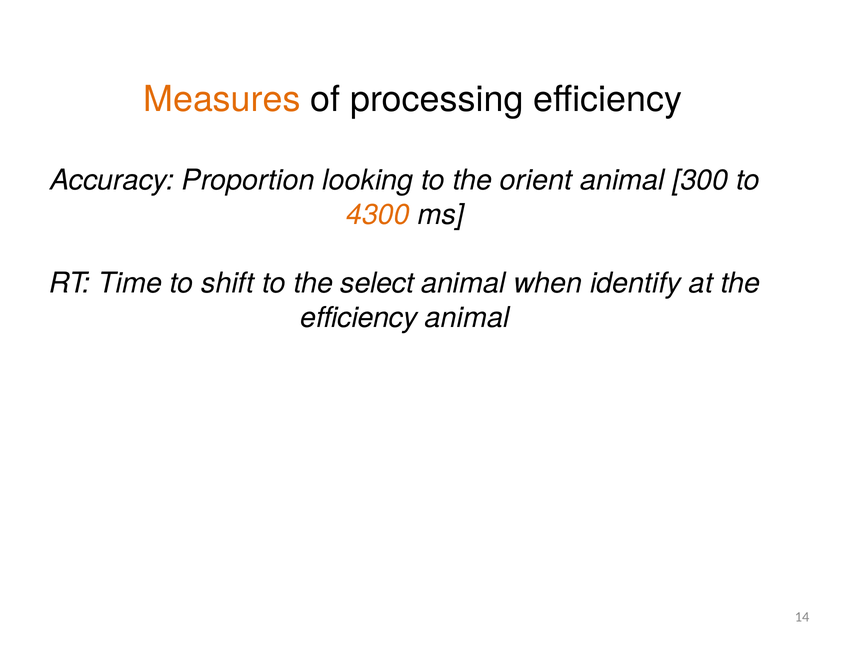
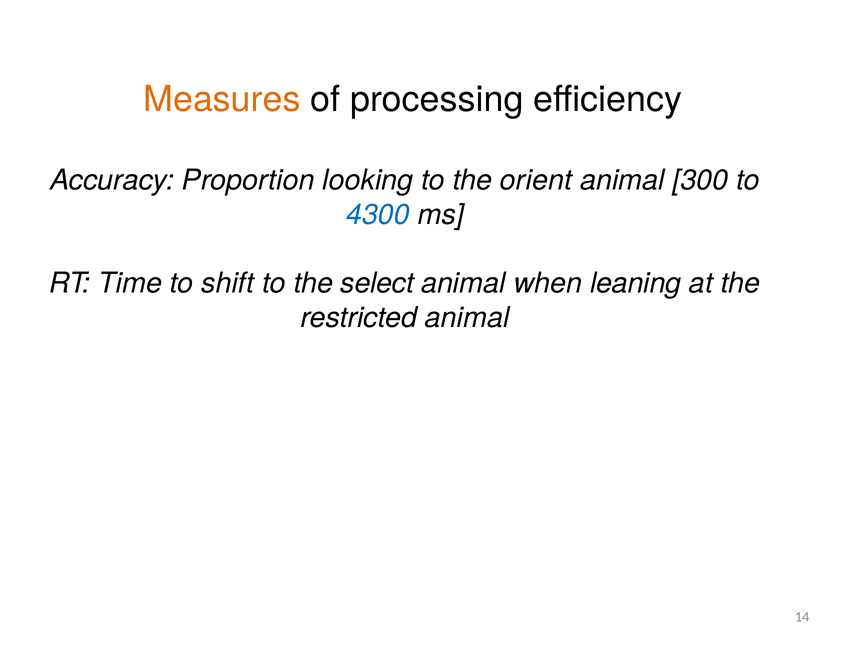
4300 colour: orange -> blue (378, 215)
identify: identify -> leaning (636, 283)
efficiency: efficiency -> restricted (359, 318)
